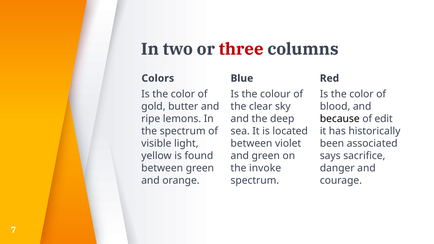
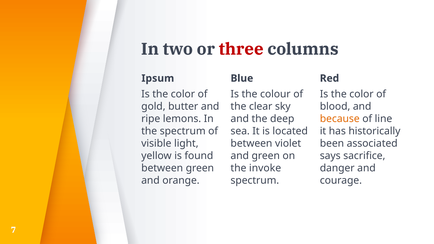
Colors: Colors -> Ipsum (158, 78)
because colour: black -> orange (340, 119)
edit: edit -> line (383, 119)
